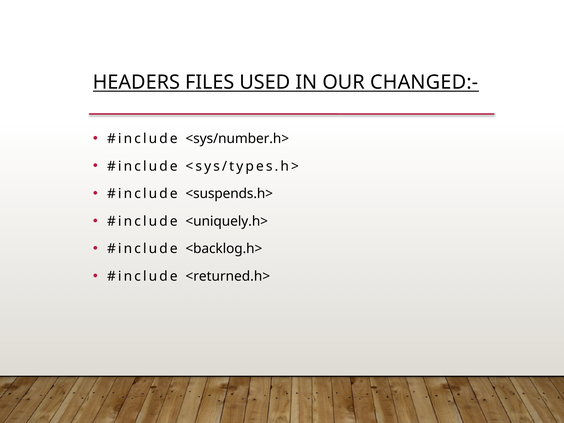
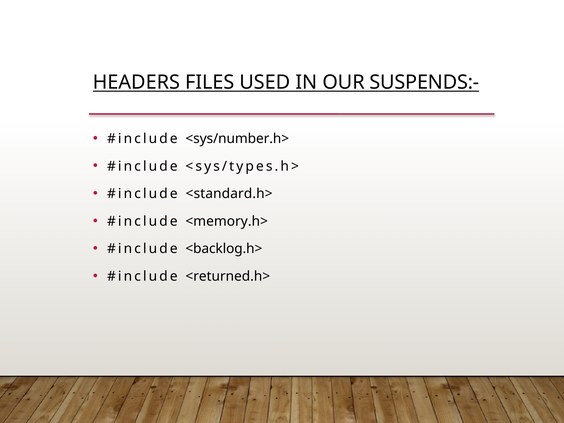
CHANGED:-: CHANGED:- -> SUSPENDS:- (424, 82)
<suspends.h>: <suspends.h> -> <standard.h> (229, 194)
<uniquely.h>: <uniquely.h> -> <memory.h> (227, 221)
